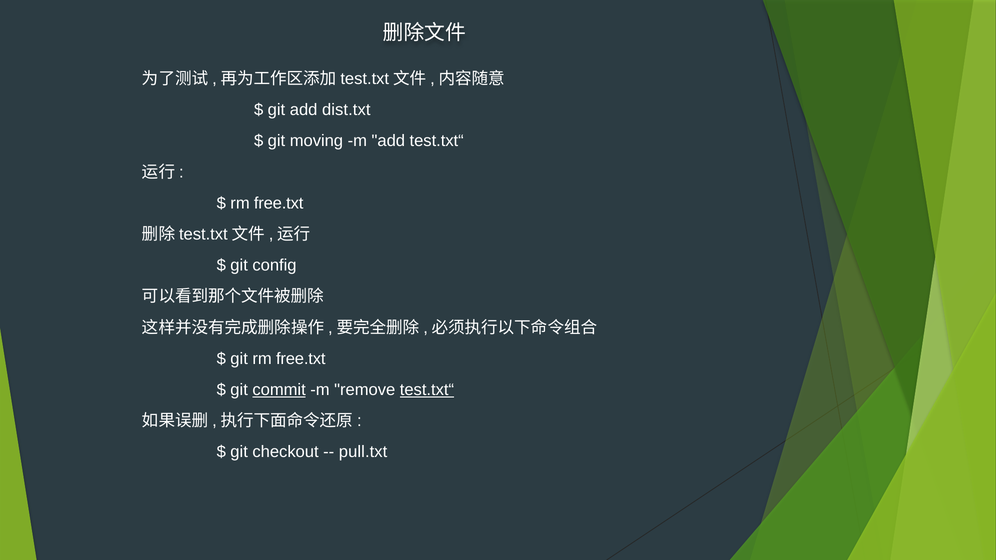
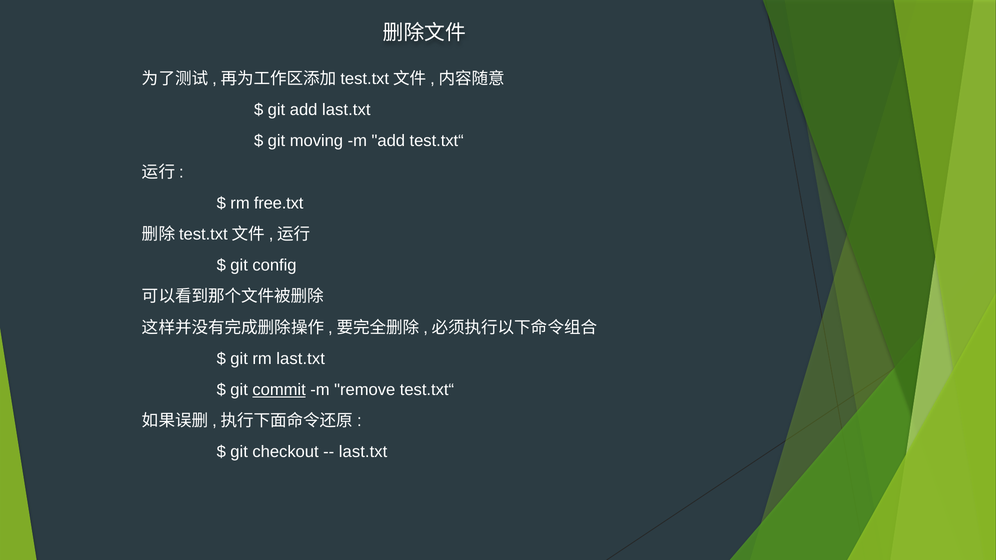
add dist.txt: dist.txt -> last.txt (346, 110)
git rm free.txt: free.txt -> last.txt (301, 359)
test.txt“ underline: present -> none (427, 390)
pull.txt: pull.txt -> last.txt (363, 452)
